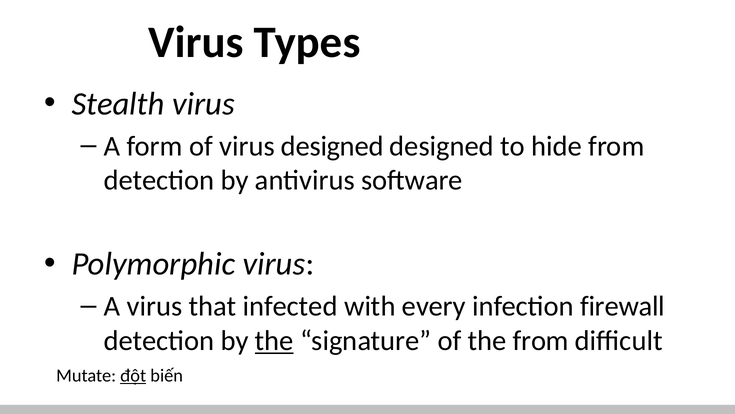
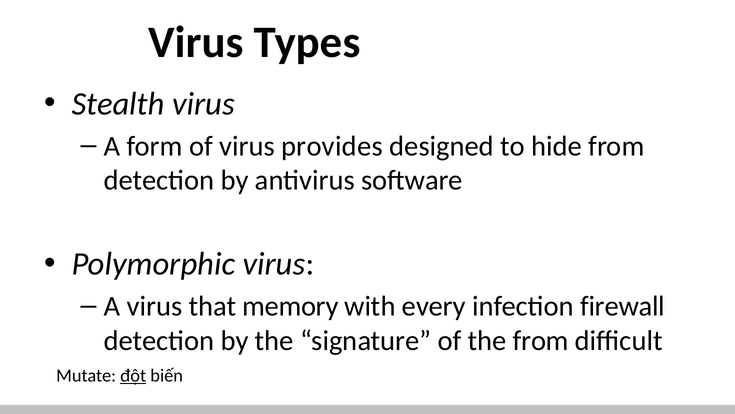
virus designed: designed -> provides (332, 146)
infected: infected -> memory (290, 306)
the underline: present -> none (274, 340)
